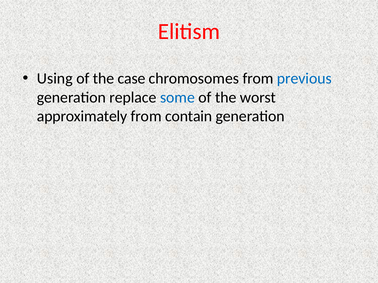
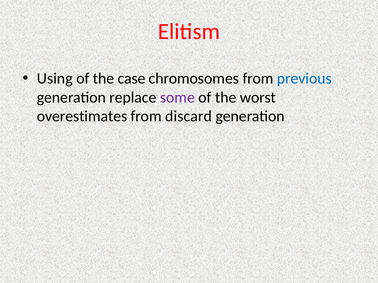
some colour: blue -> purple (177, 97)
approximately: approximately -> overestimates (82, 116)
contain: contain -> discard (189, 116)
